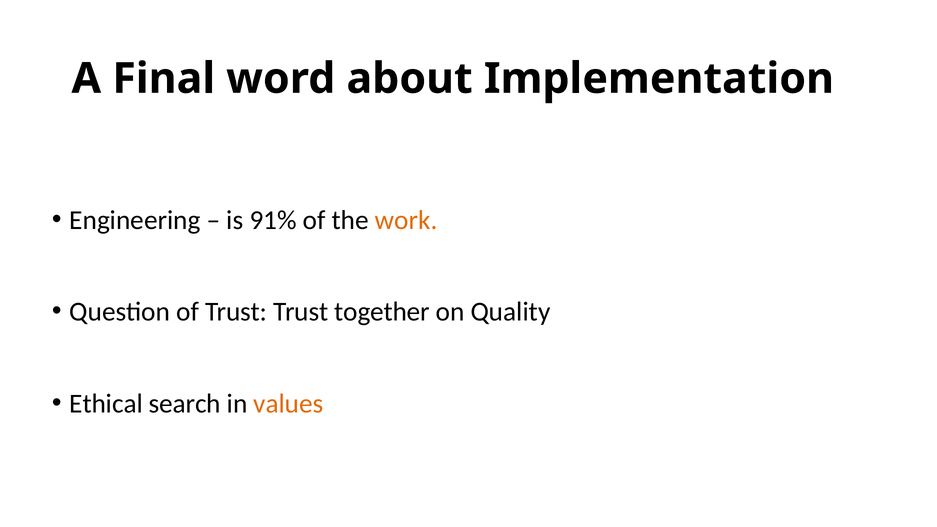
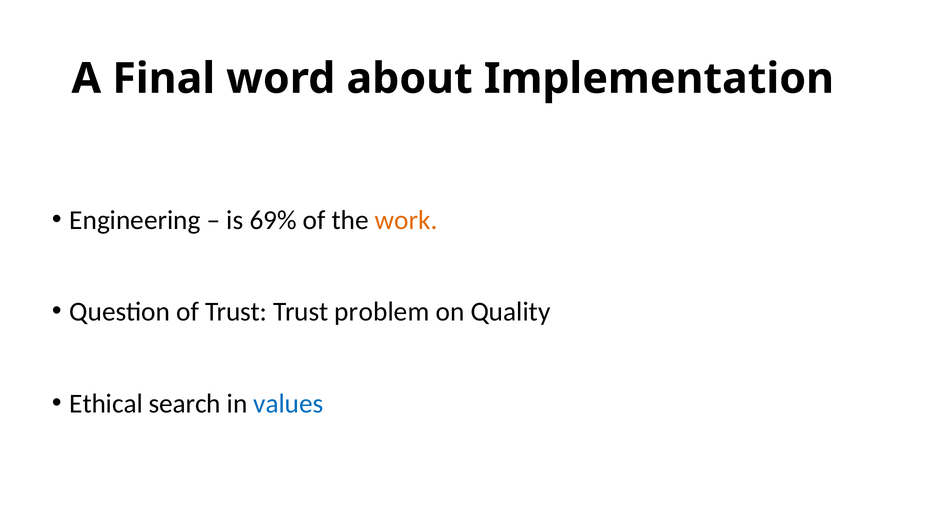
91%: 91% -> 69% (273, 220)
together: together -> problem (382, 312)
values colour: orange -> blue (288, 404)
